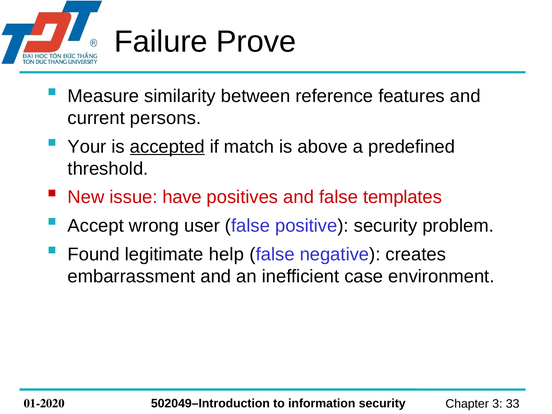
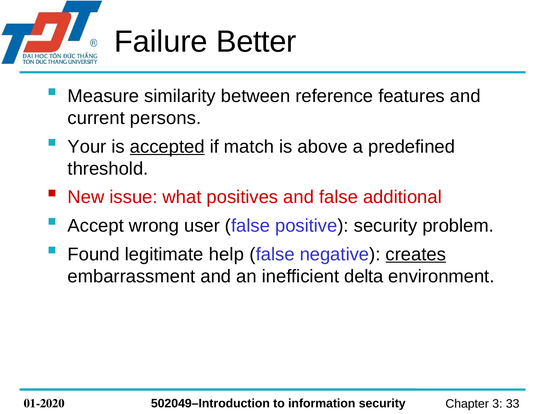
Prove: Prove -> Better (256, 42)
have: have -> what (182, 197)
templates: templates -> additional (402, 197)
creates underline: none -> present (416, 254)
case: case -> delta (364, 276)
